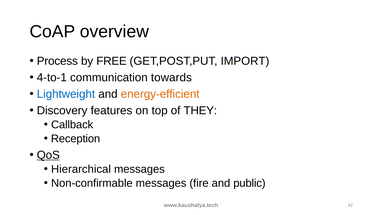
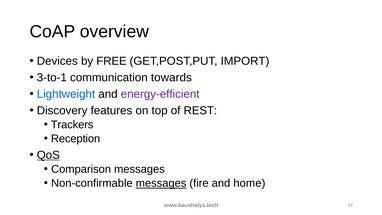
Process: Process -> Devices (57, 61)
4-to-1: 4-to-1 -> 3-to-1 (52, 78)
energy-efficient colour: orange -> purple (160, 94)
THEY: THEY -> REST (200, 110)
Callback: Callback -> Trackers (72, 125)
Hierarchical: Hierarchical -> Comparison (81, 169)
messages underline: none -> present (161, 183)
public: public -> home (249, 183)
